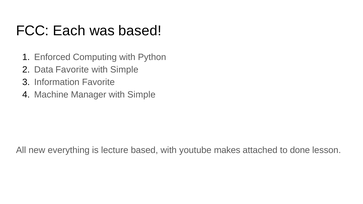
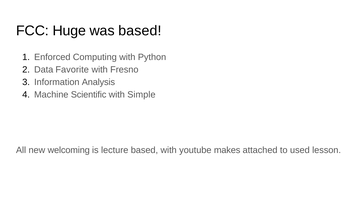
Each: Each -> Huge (69, 31)
Simple: Simple -> Fresno (124, 70)
Information Favorite: Favorite -> Analysis (98, 82)
Manager: Manager -> Scientific (89, 95)
everything: everything -> welcoming (69, 150)
done: done -> used (300, 150)
